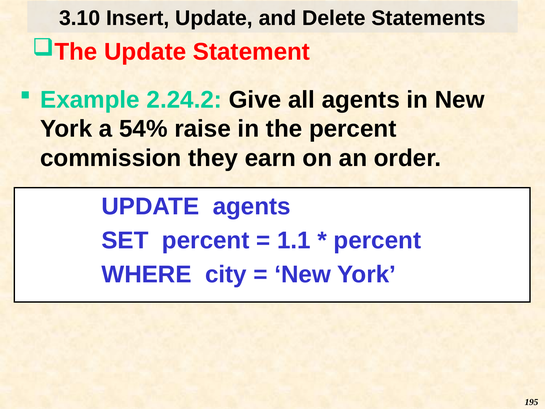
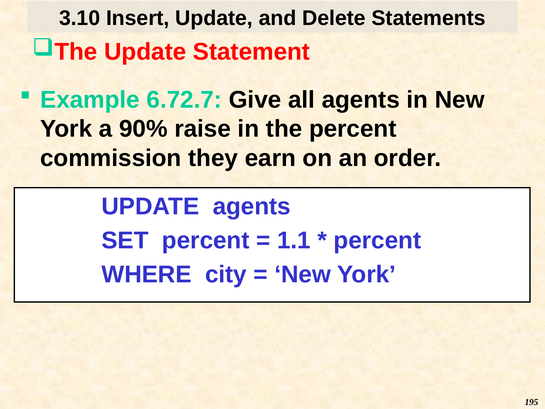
2.24.2: 2.24.2 -> 6.72.7 (184, 100)
54%: 54% -> 90% (143, 129)
